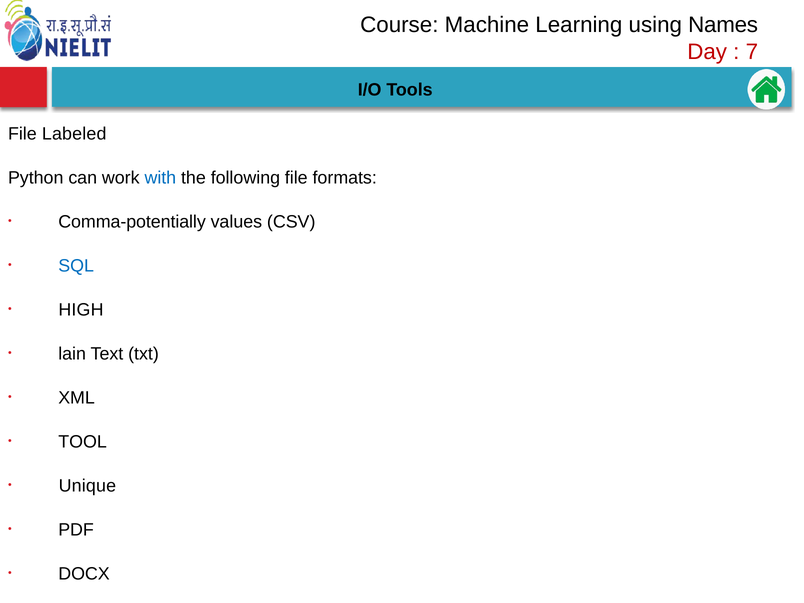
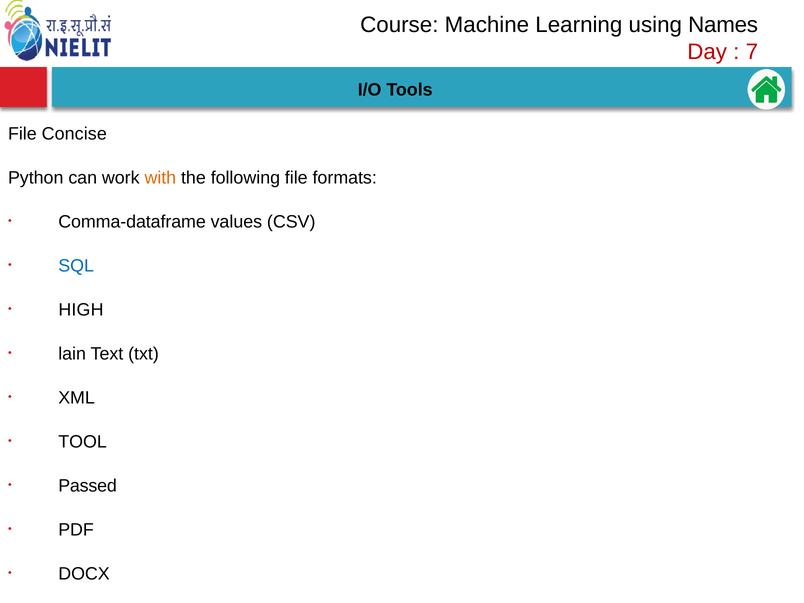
Labeled: Labeled -> Concise (74, 134)
with colour: blue -> orange (160, 178)
Comma-potentially: Comma-potentially -> Comma-dataframe (132, 222)
Unique: Unique -> Passed (88, 486)
